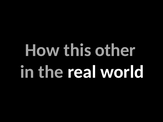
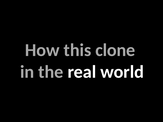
other: other -> clone (115, 50)
